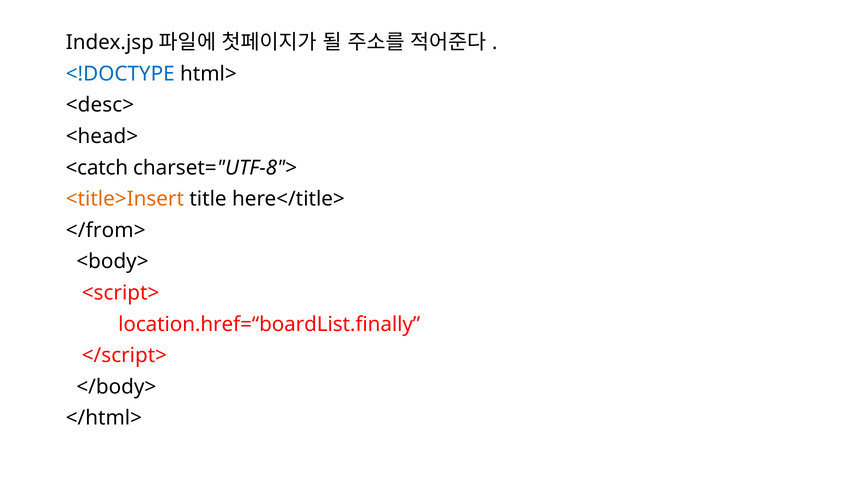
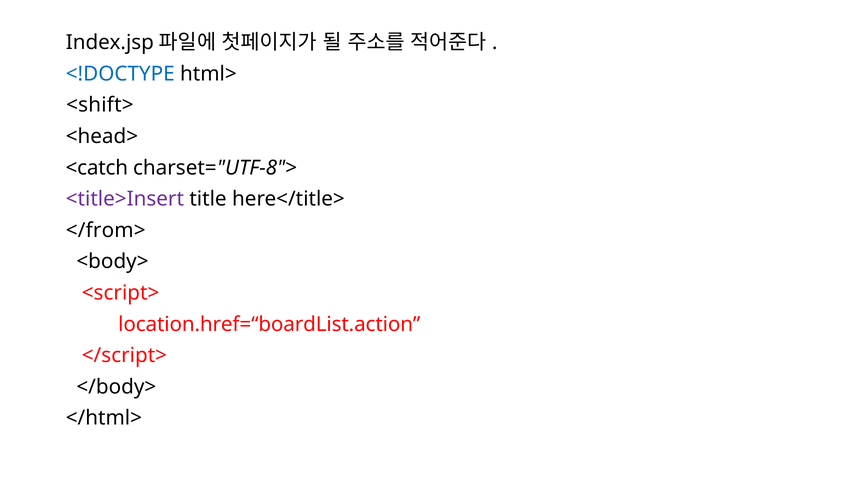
<desc>: <desc> -> <shift> (100, 105)
<title>Insert colour: orange -> purple (125, 199)
location.href=“boardList.finally: location.href=“boardList.finally -> location.href=“boardList.action (269, 324)
